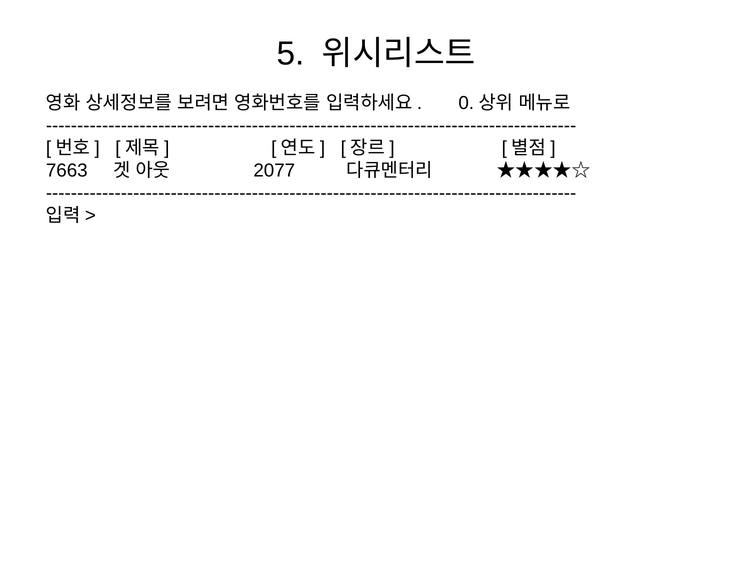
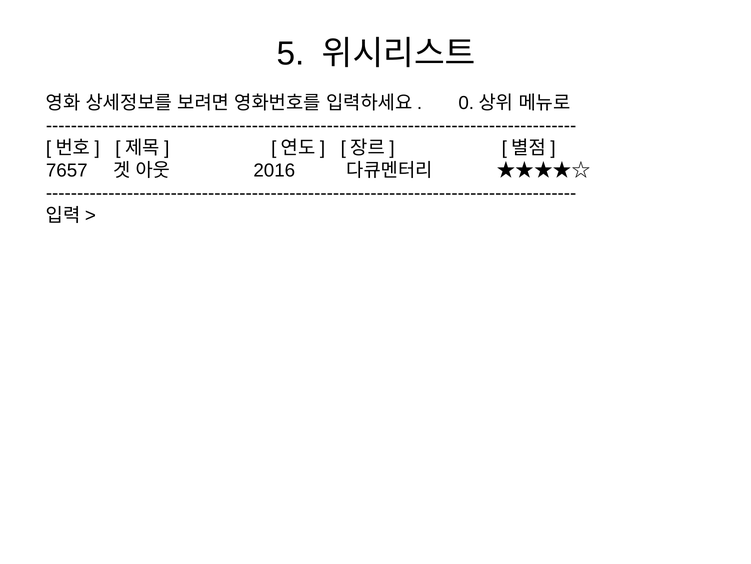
7663: 7663 -> 7657 (67, 170)
2077: 2077 -> 2016 (274, 170)
